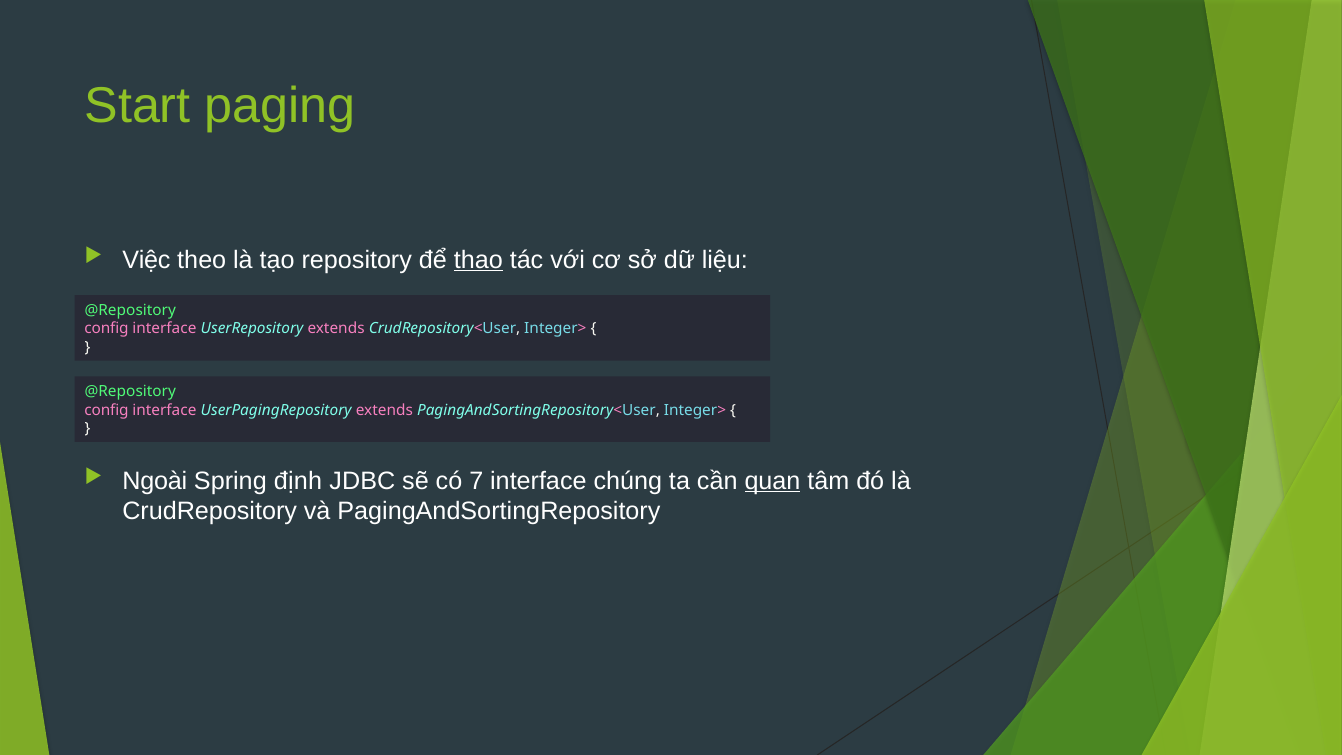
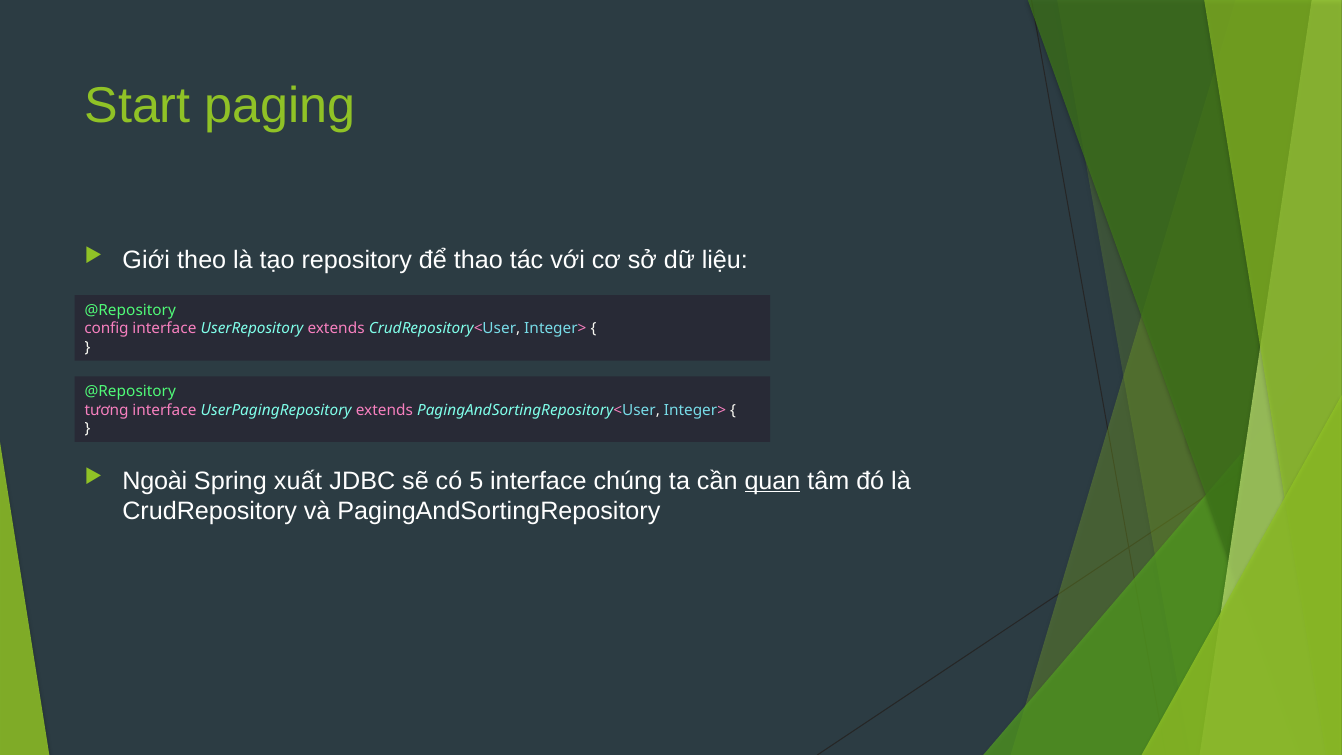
Việc: Việc -> Giới (146, 260)
thao underline: present -> none (478, 260)
config: config -> tương (107, 410)
định: định -> xuất (298, 481)
7: 7 -> 5 (476, 481)
